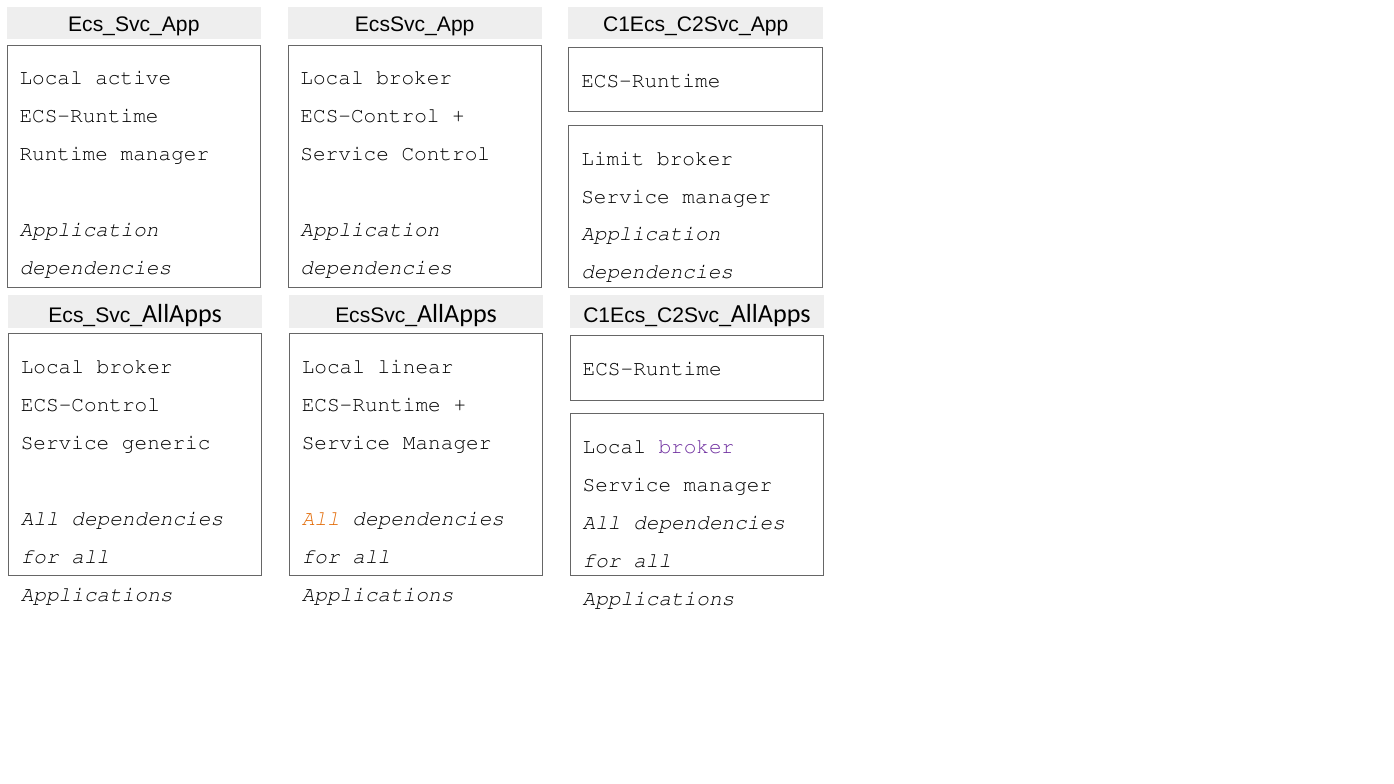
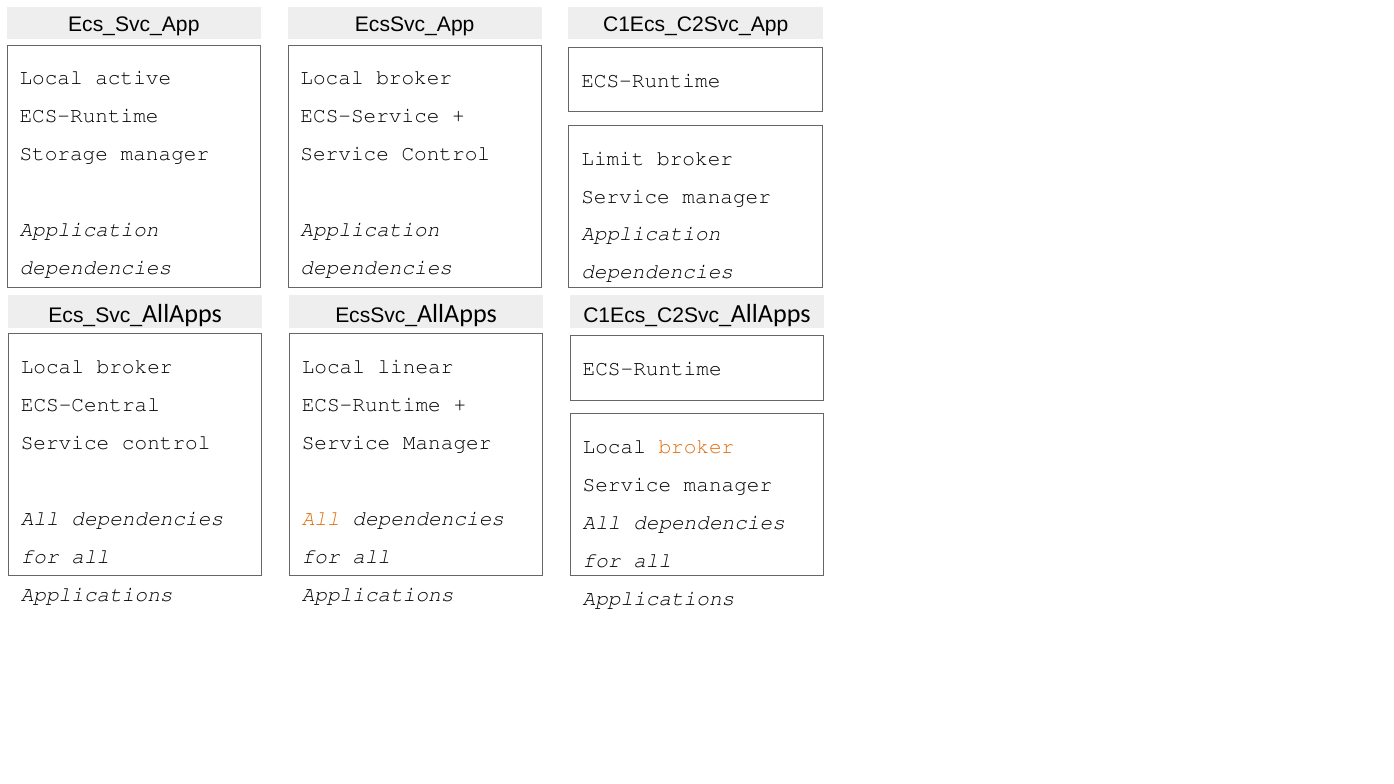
ECS-Control: ECS-Control -> ECS-Service (370, 116)
Runtime: Runtime -> Storage (64, 154)
ECS-Control: ECS-Control -> ECS-Central (90, 405)
generic: generic -> control (166, 443)
broker colour: purple -> orange (696, 447)
